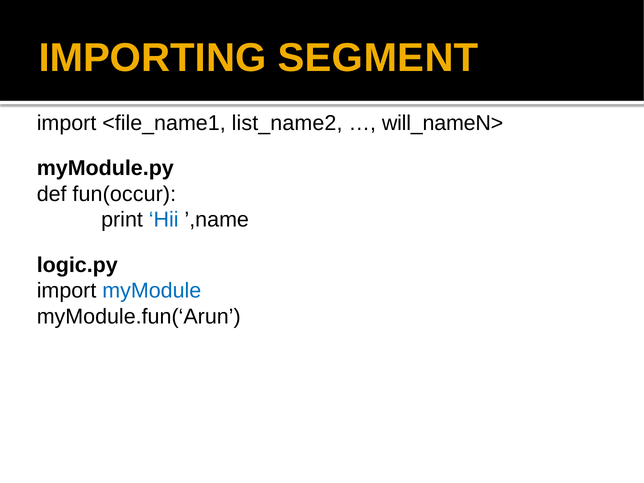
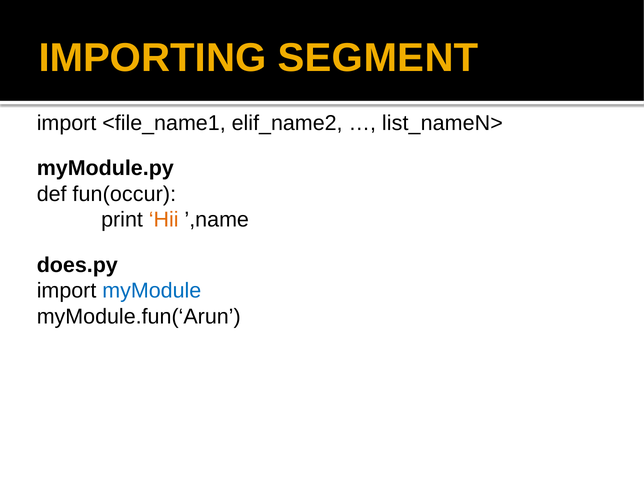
list_name2: list_name2 -> elif_name2 (287, 123)
will_nameN>: will_nameN> -> list_nameN> (442, 123)
Hii colour: blue -> orange (164, 220)
logic.py: logic.py -> does.py (77, 265)
